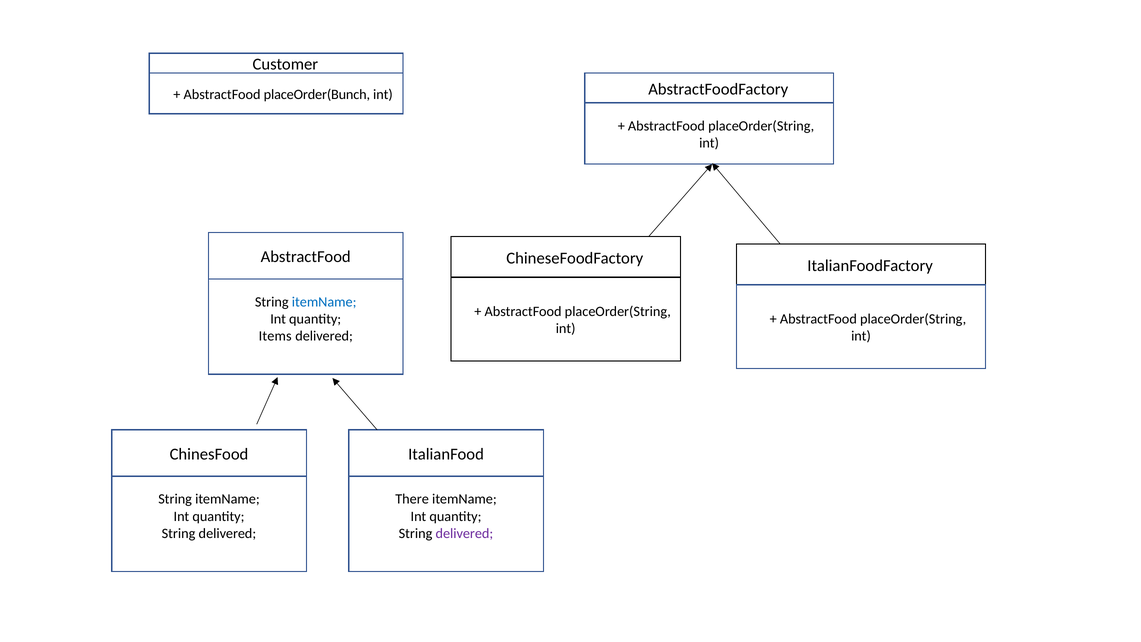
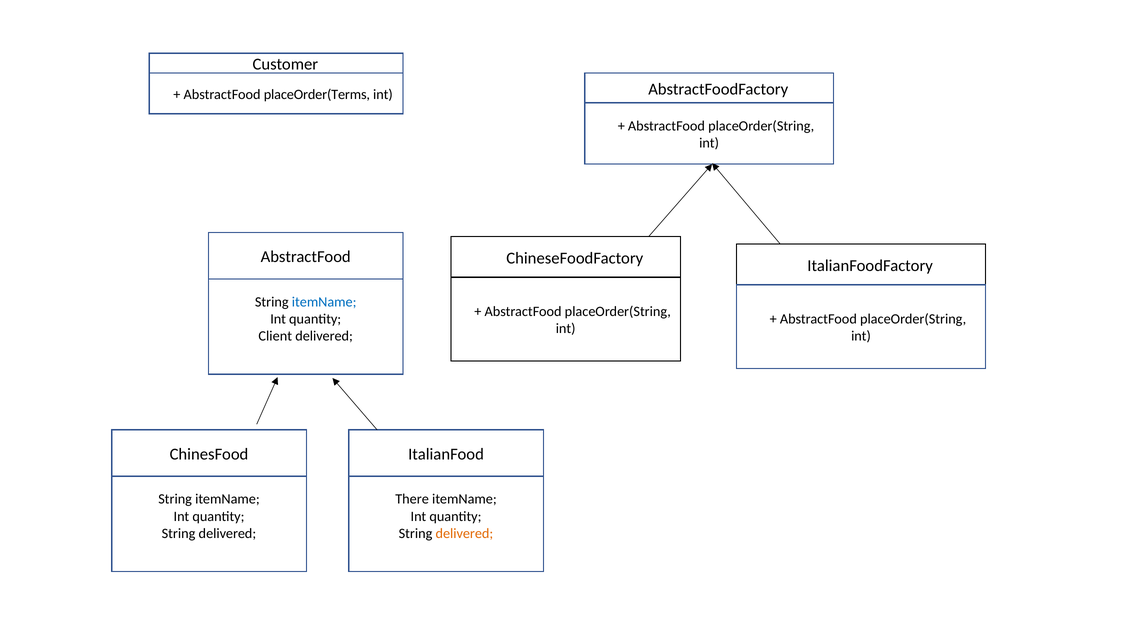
placeOrder(Bunch: placeOrder(Bunch -> placeOrder(Terms (317, 94)
Items: Items -> Client (275, 336)
delivered colour: purple -> orange (464, 533)
